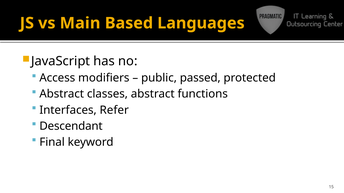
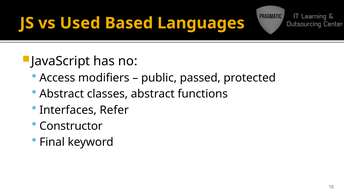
Main: Main -> Used (80, 23)
Descendant: Descendant -> Constructor (71, 126)
